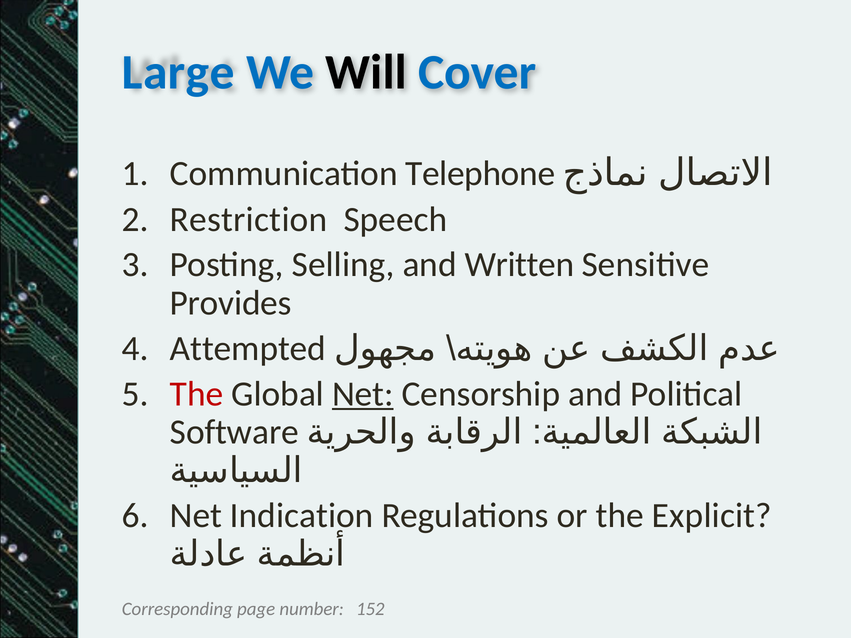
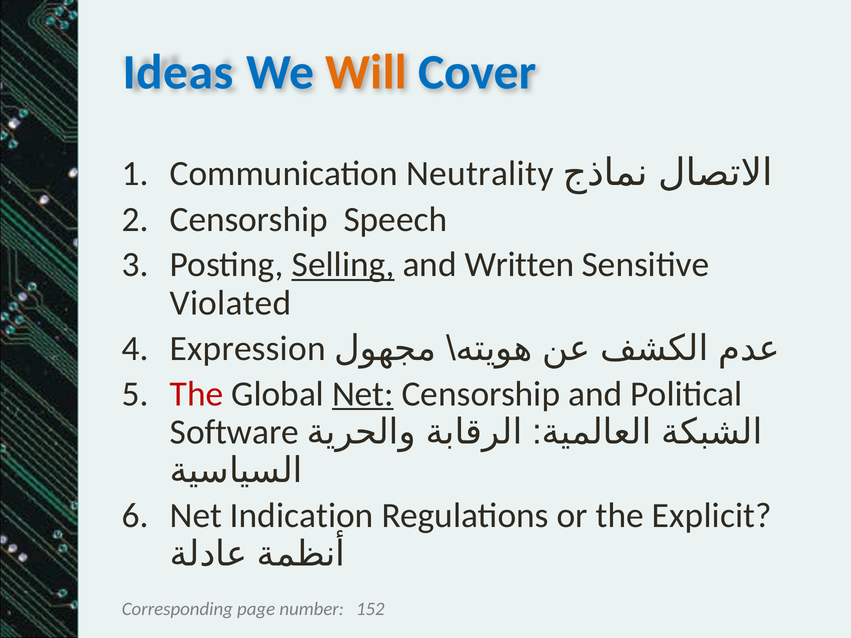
Large: Large -> Ideas (178, 72)
Will colour: black -> orange (366, 72)
Telephone: Telephone -> Neutrality (480, 174)
Restriction: Restriction -> Censorship (249, 219)
Selling underline: none -> present (343, 265)
Provides: Provides -> Violated (231, 303)
Attempted: Attempted -> Expression (248, 349)
